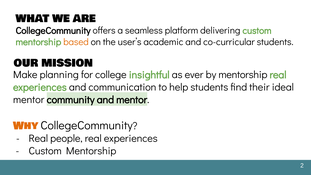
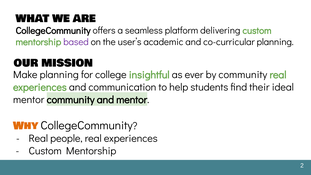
based colour: orange -> purple (76, 42)
co-curricular students: students -> planning (275, 42)
by mentorship: mentorship -> community (243, 75)
